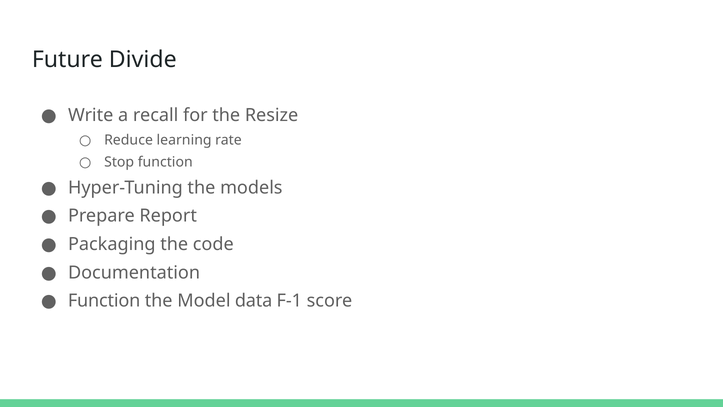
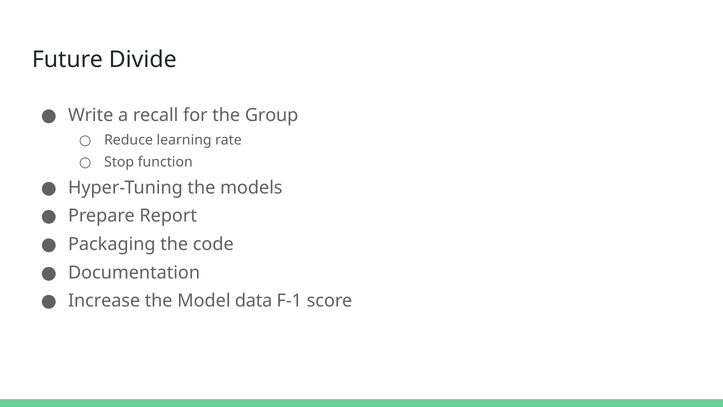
Resize: Resize -> Group (272, 115)
Function: Function -> Increase (104, 301)
